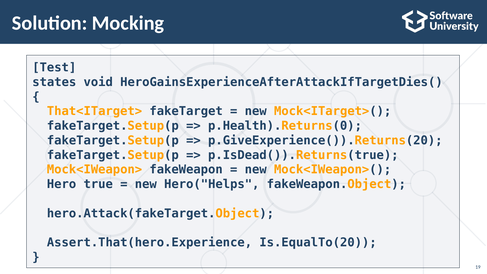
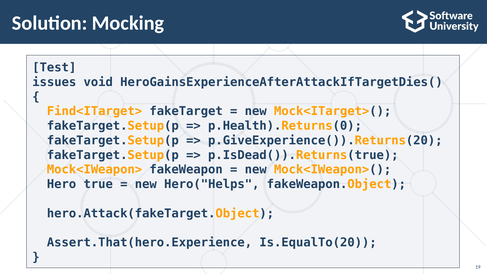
states: states -> issues (54, 82)
That<ITarget>: That<ITarget> -> Find<ITarget> (95, 111)
